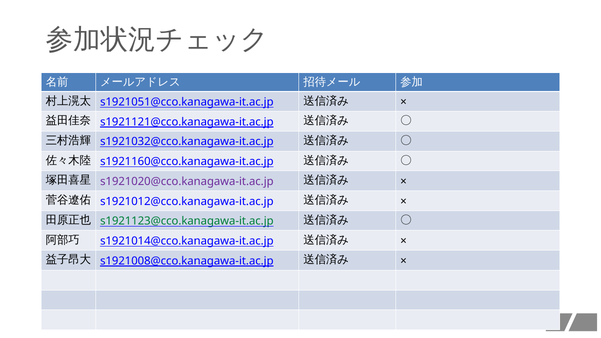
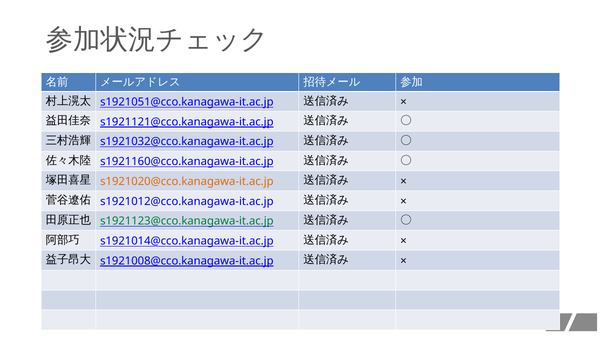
s1921020@cco.kanagawa-it.ac.jp colour: purple -> orange (187, 181)
